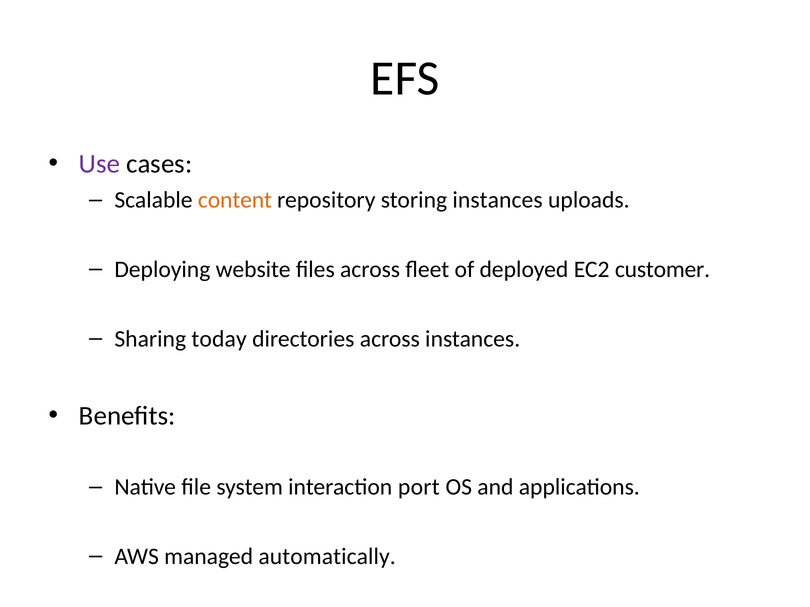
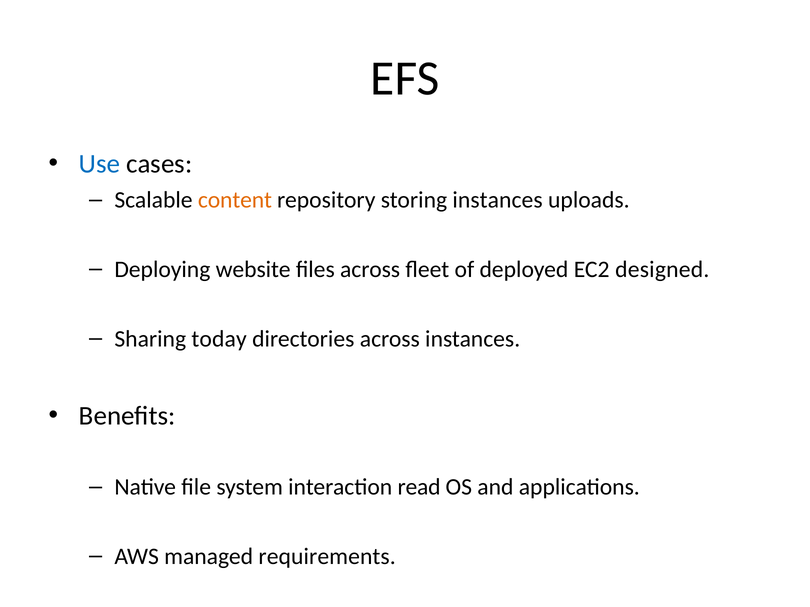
Use colour: purple -> blue (100, 164)
customer: customer -> designed (662, 270)
port: port -> read (419, 488)
automatically: automatically -> requirements (327, 557)
